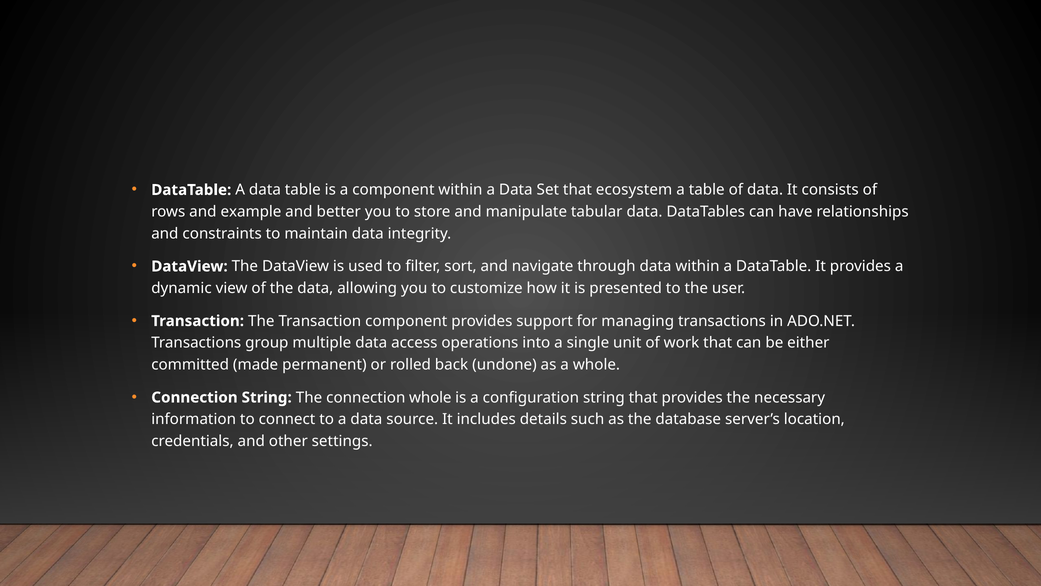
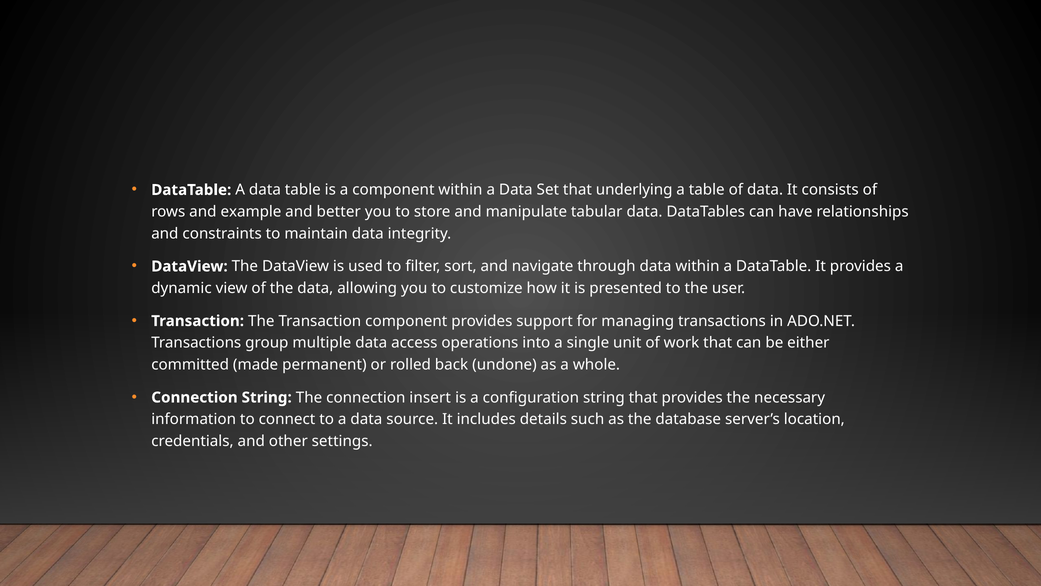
ecosystem: ecosystem -> underlying (634, 190)
connection whole: whole -> insert (430, 397)
